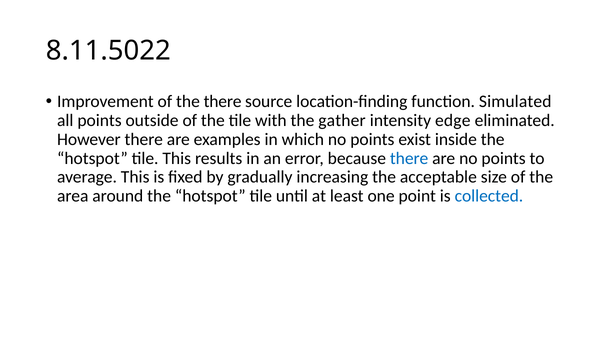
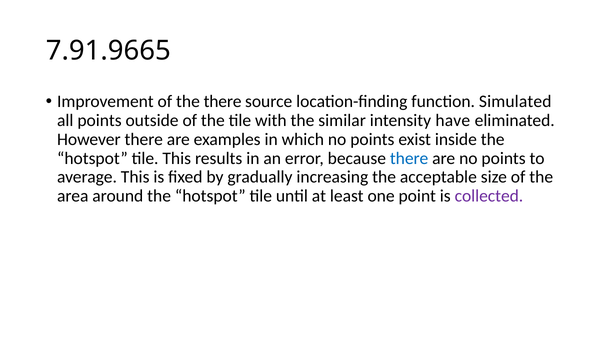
8.11.5022: 8.11.5022 -> 7.91.9665 (108, 50)
gather: gather -> similar (342, 120)
edge: edge -> have (453, 120)
collected colour: blue -> purple (489, 196)
